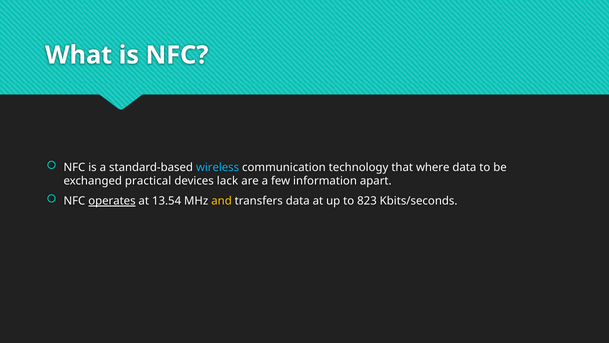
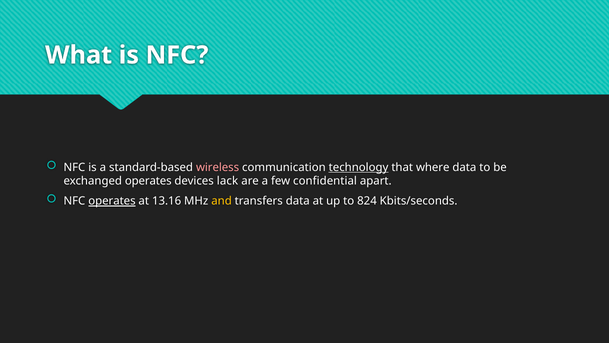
wireless colour: light blue -> pink (218, 167)
technology underline: none -> present (359, 167)
exchanged practical: practical -> operates (148, 181)
information: information -> confidential (325, 181)
13.54: 13.54 -> 13.16 (167, 201)
823: 823 -> 824 (367, 201)
